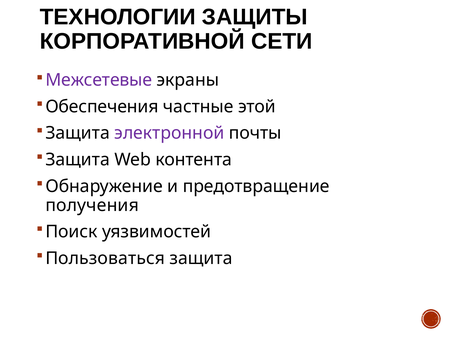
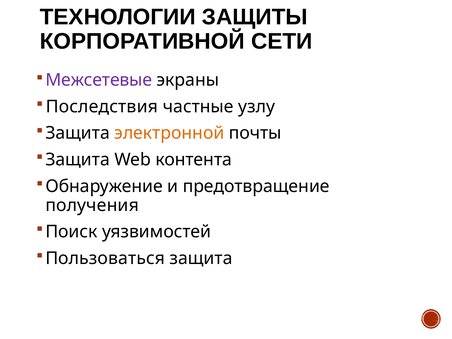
Обеспечения: Обеспечения -> Последствия (102, 107)
этой: этой -> узлу (257, 107)
электронной colour: purple -> orange (169, 133)
